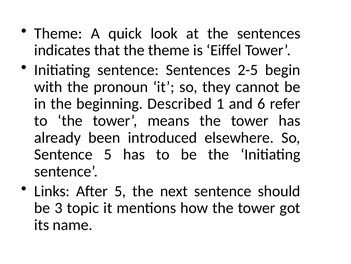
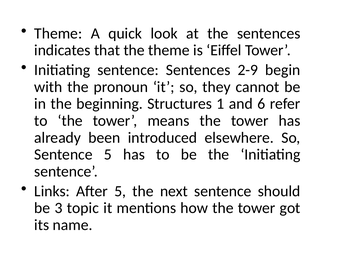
2-5: 2-5 -> 2-9 (248, 70)
Described: Described -> Structures (180, 104)
